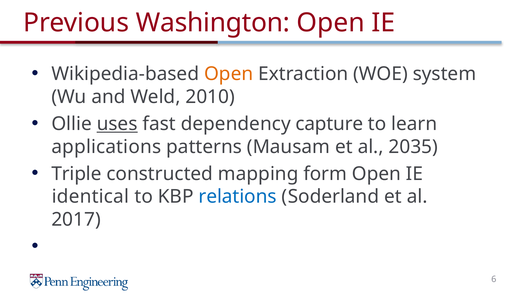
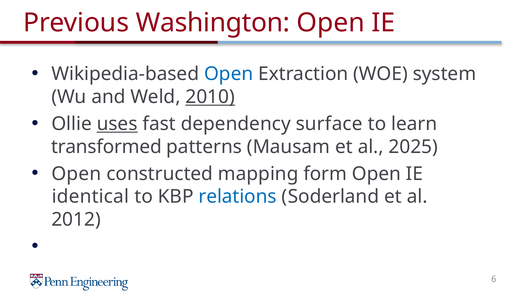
Open colour: orange -> blue (229, 74)
2010 underline: none -> present (210, 97)
capture: capture -> surface (329, 124)
applications: applications -> transformed (106, 147)
2035: 2035 -> 2025 (413, 147)
Triple: Triple -> Open (76, 174)
2017: 2017 -> 2012 (76, 219)
